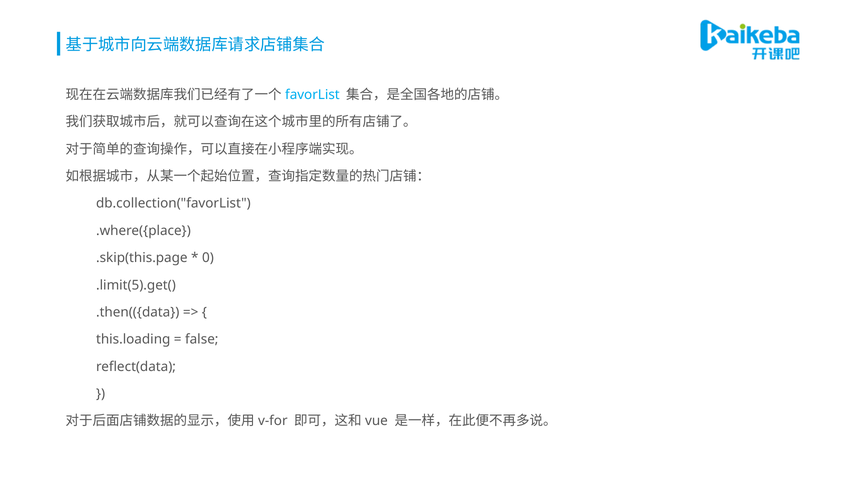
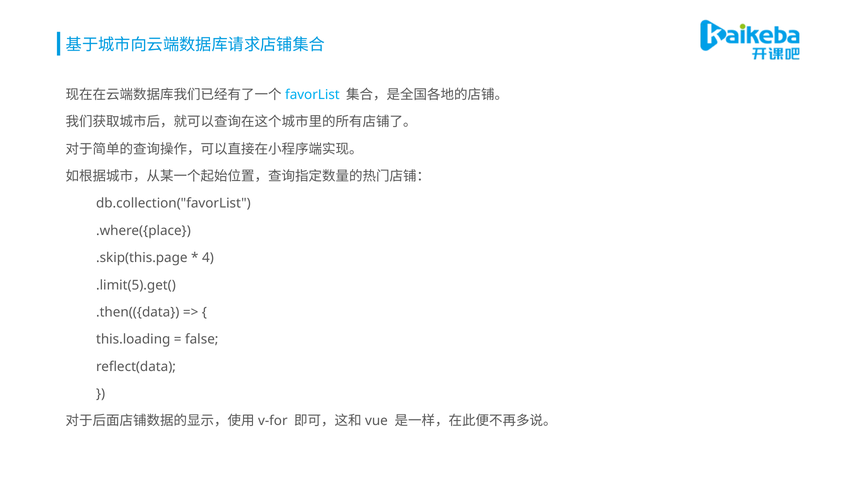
0: 0 -> 4 (208, 258)
